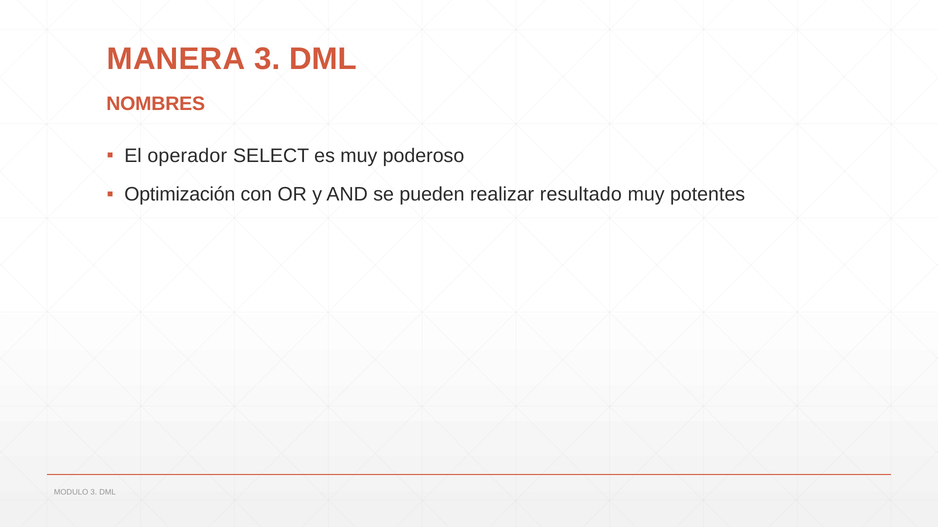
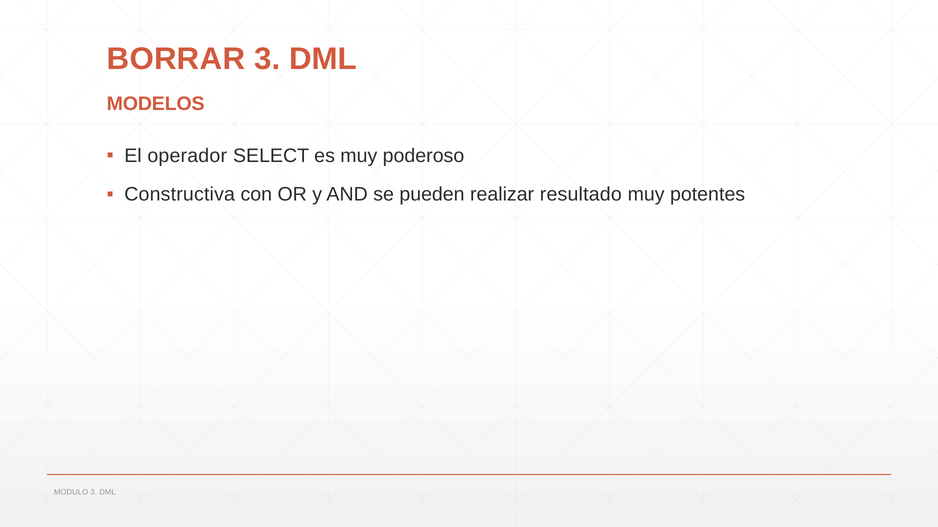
MANERA: MANERA -> BORRAR (176, 59)
NOMBRES: NOMBRES -> MODELOS (156, 104)
Optimización: Optimización -> Constructiva (180, 195)
